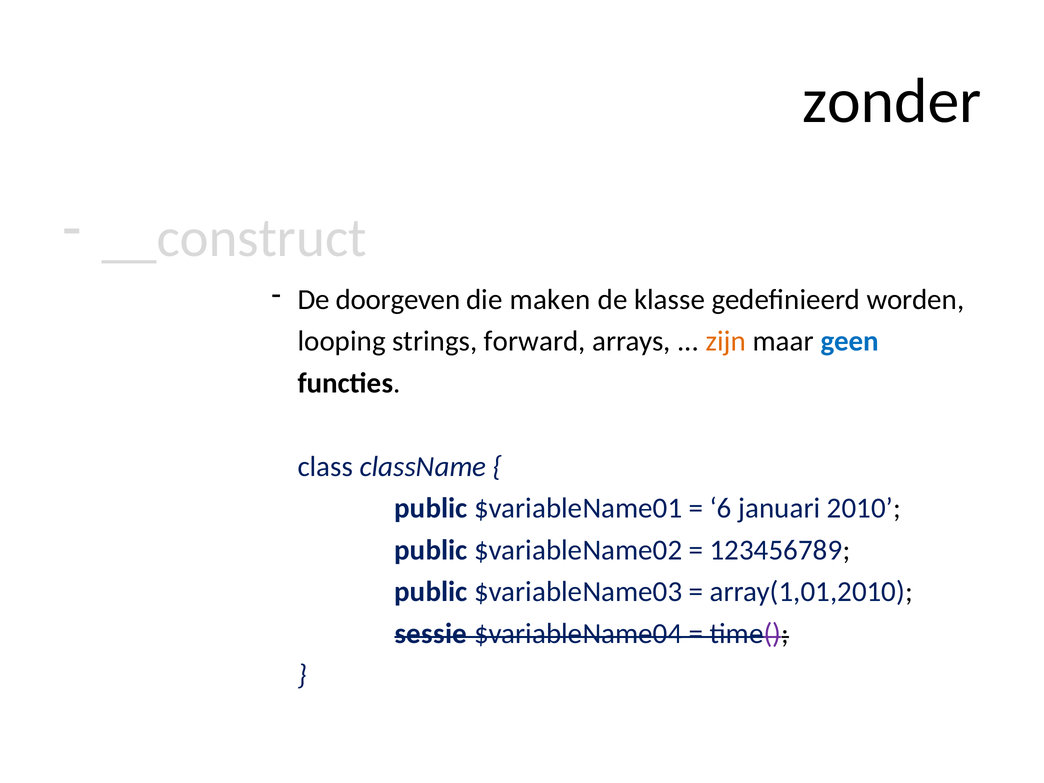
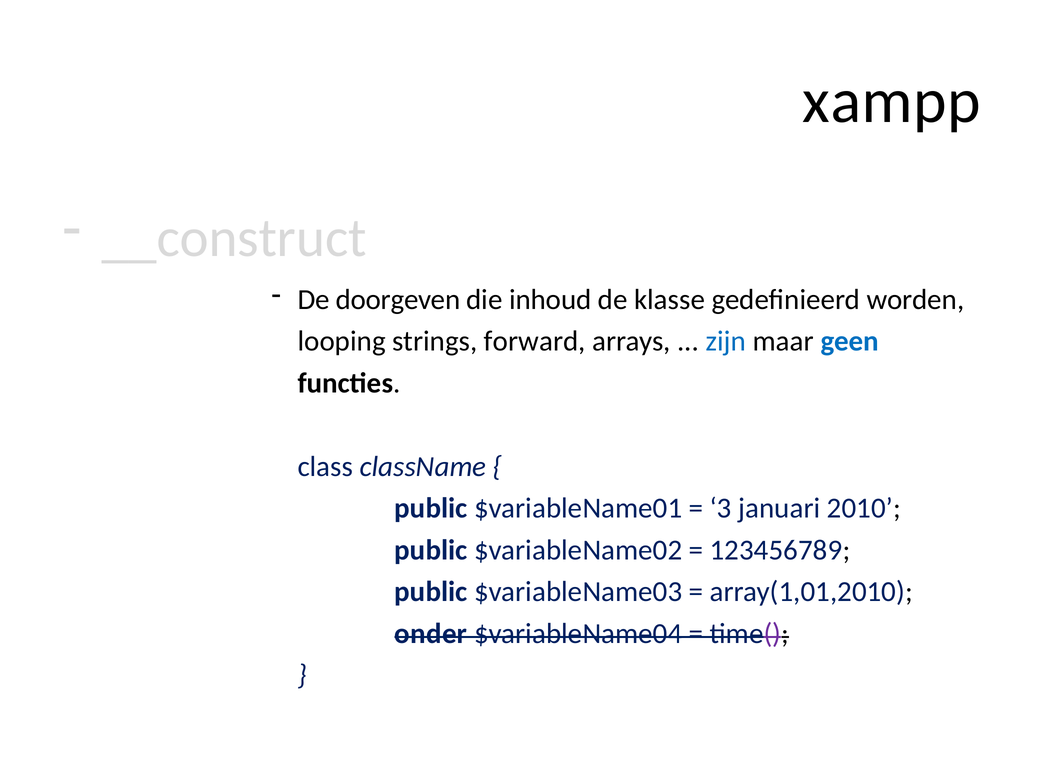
zonder: zonder -> xampp (892, 101)
maken: maken -> inhoud (550, 299)
zijn colour: orange -> blue (726, 341)
6: 6 -> 3 (721, 508)
sessie: sessie -> onder (431, 634)
